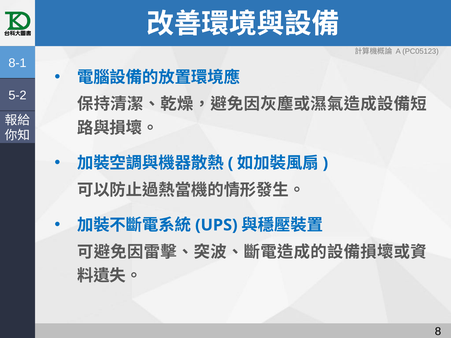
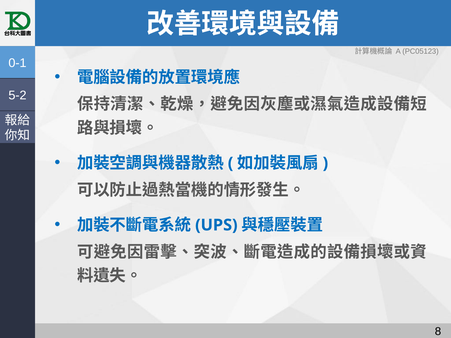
8-1: 8-1 -> 0-1 (17, 63)
